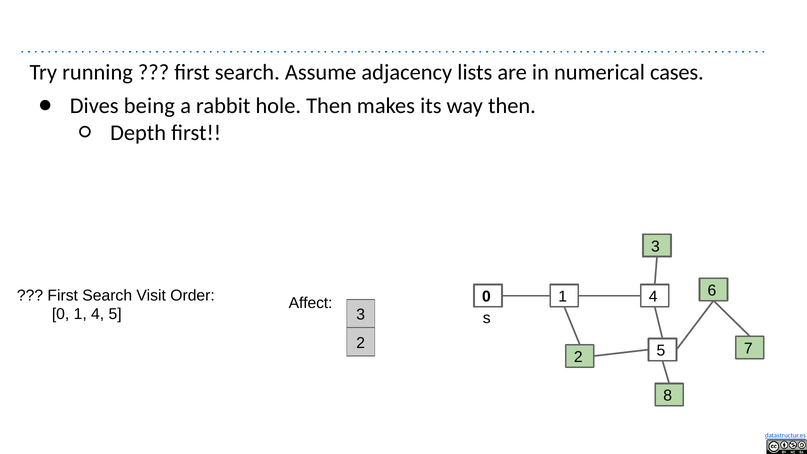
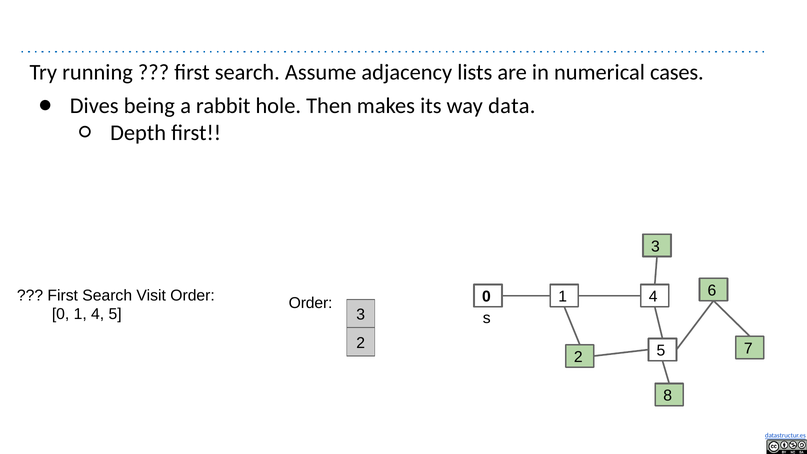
way then: then -> data (512, 106)
Affect: Affect -> Order (311, 303)
